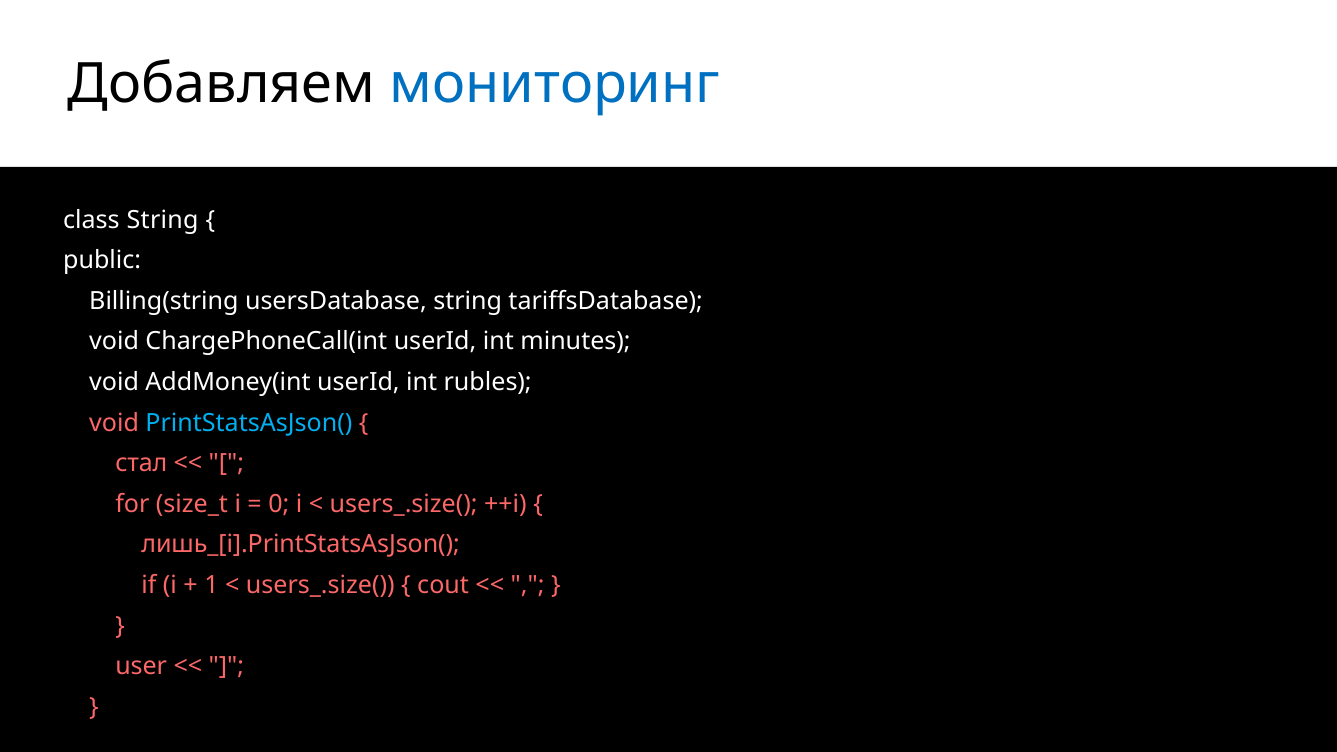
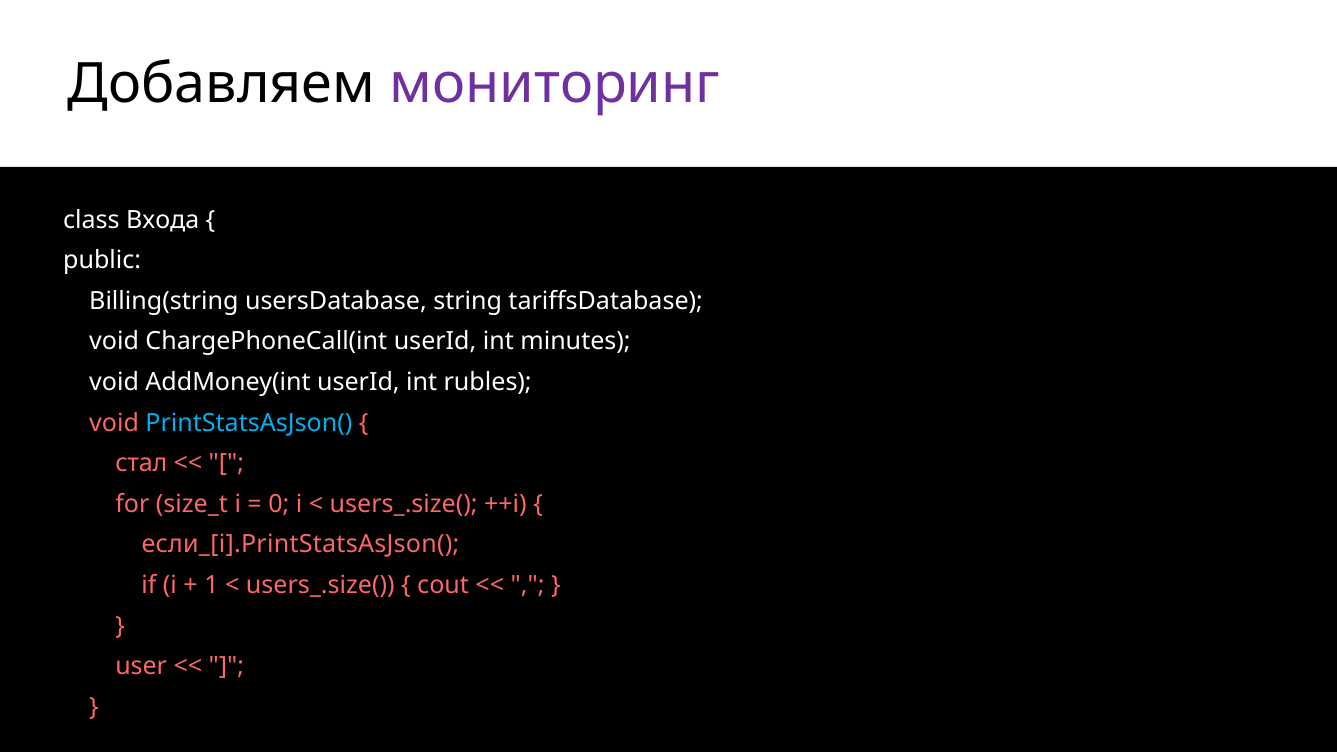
мониторинг colour: blue -> purple (555, 84)
class String: String -> Входа (163, 220)
лишь_[i].PrintStatsAsJson(: лишь_[i].PrintStatsAsJson( -> если_[i].PrintStatsAsJson( (300, 545)
